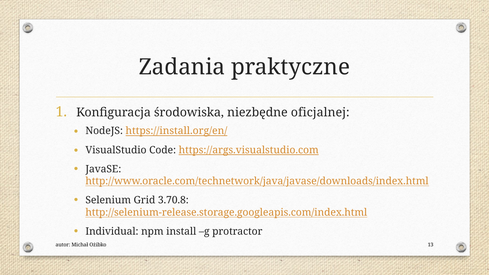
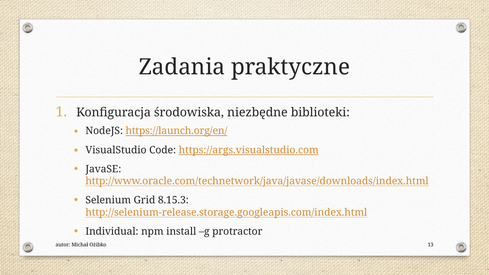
oficjalnej: oficjalnej -> biblioteki (320, 113)
https://install.org/en/: https://install.org/en/ -> https://launch.org/en/ (177, 131)
3.70.8: 3.70.8 -> 8.15.3 (173, 200)
